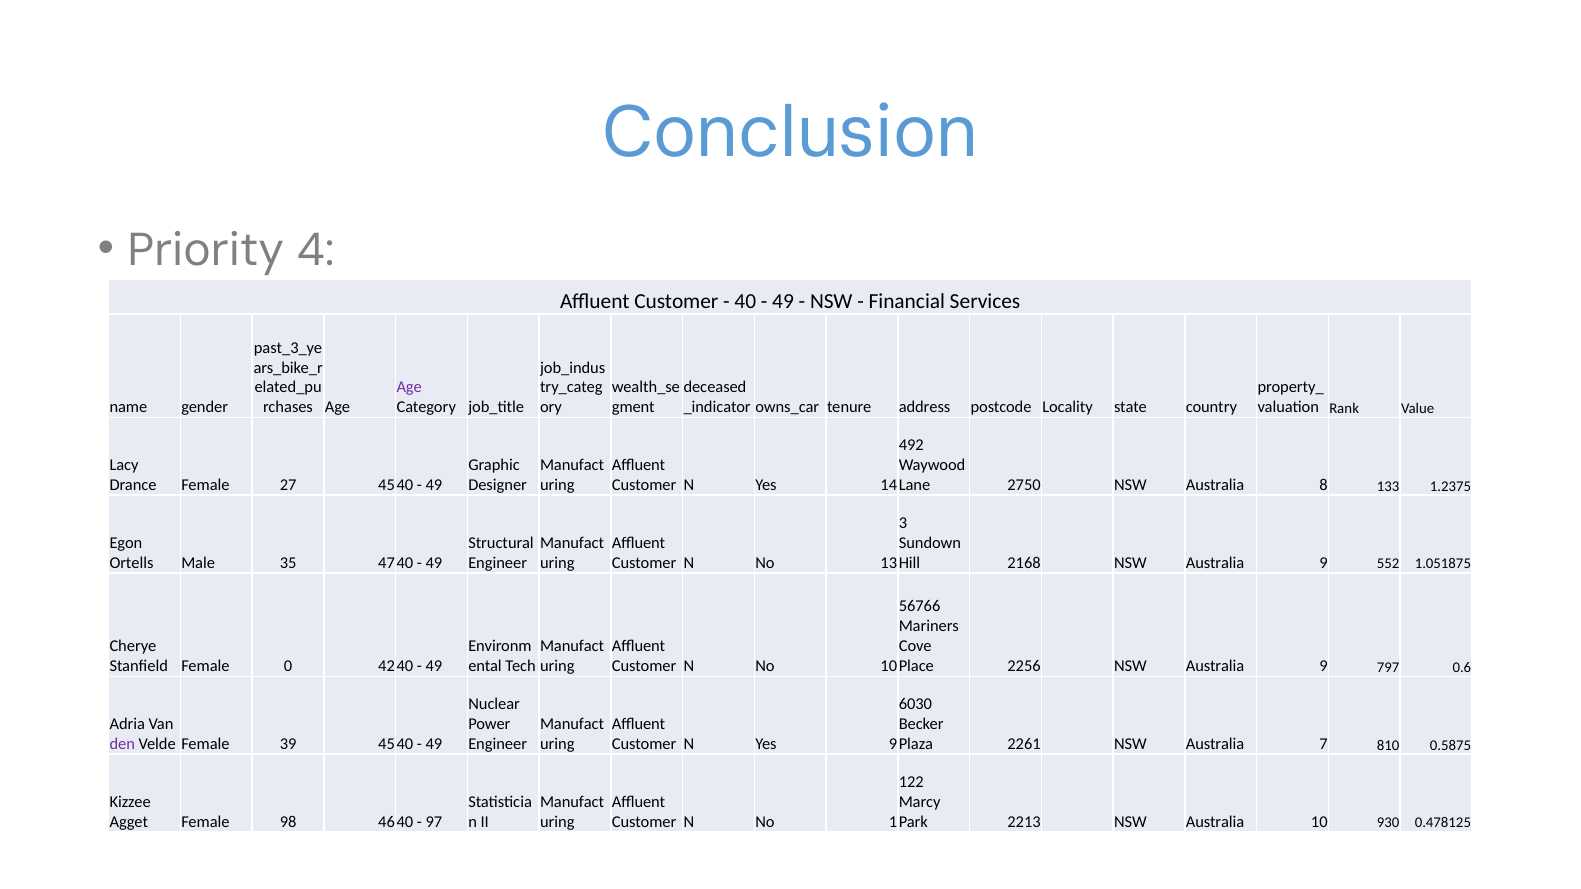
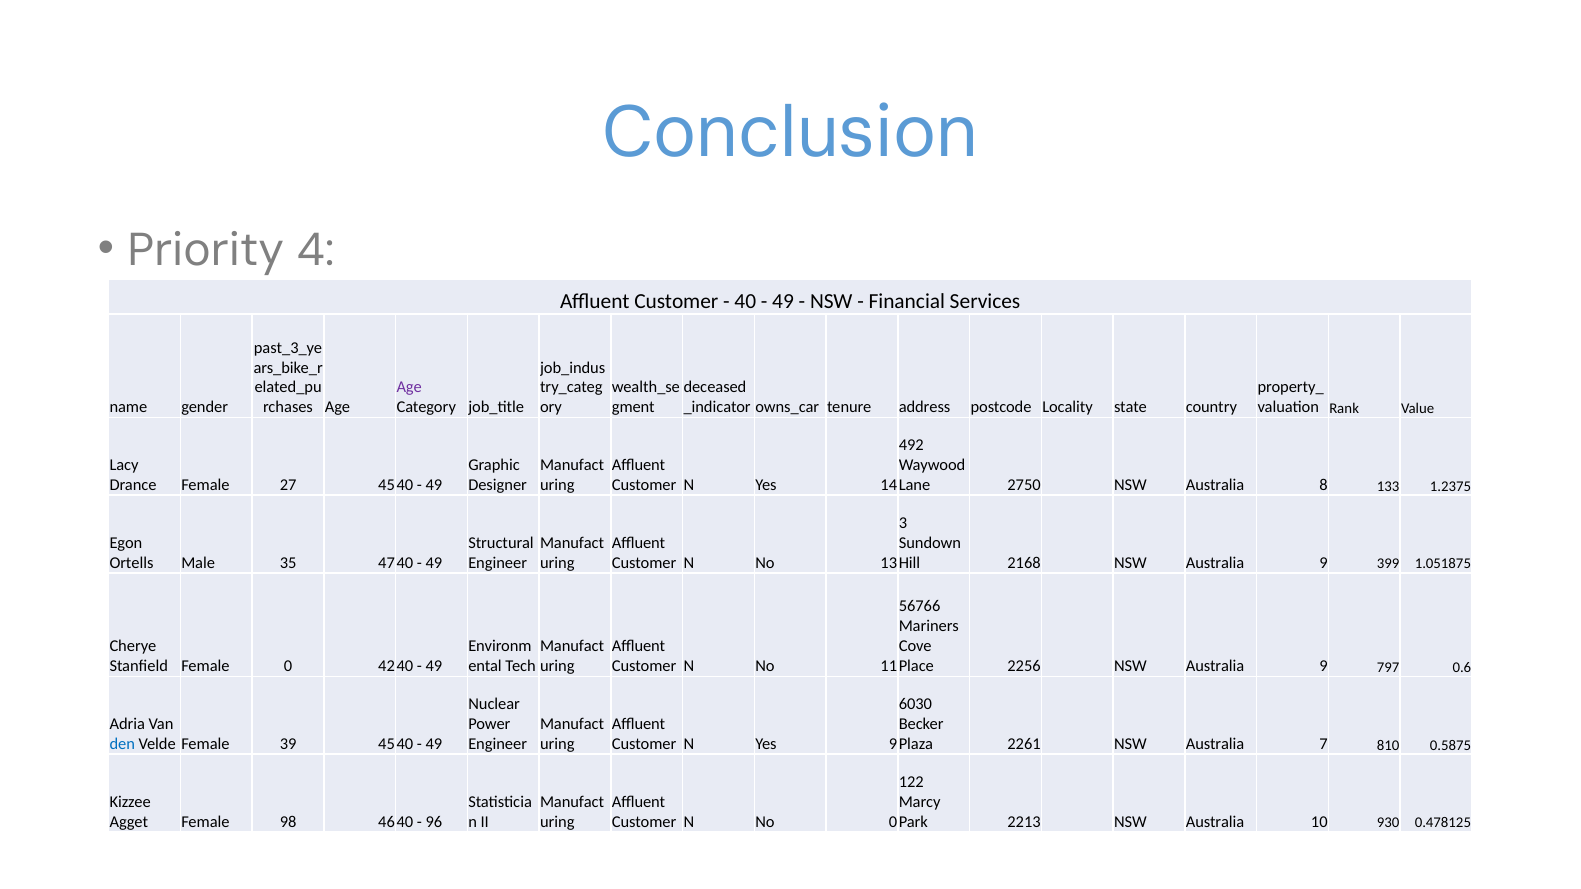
552: 552 -> 399 (1388, 564)
No 10: 10 -> 11 (889, 667)
den colour: purple -> blue (122, 745)
97: 97 -> 96 (434, 822)
No 1: 1 -> 0 (893, 822)
